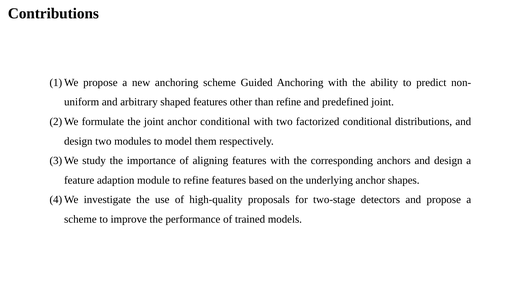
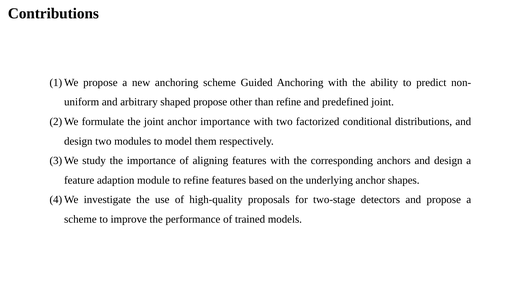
shaped features: features -> propose (210, 102)
anchor conditional: conditional -> importance (225, 122)
